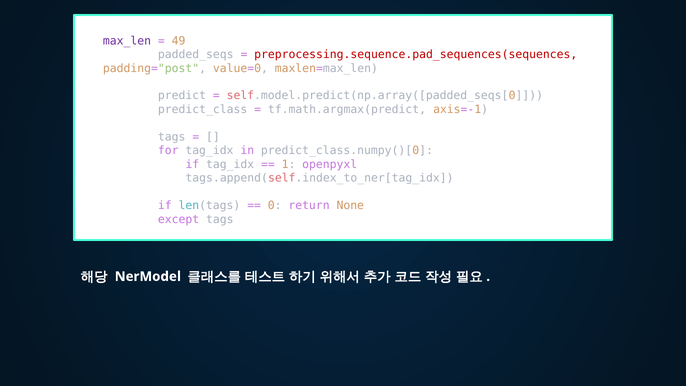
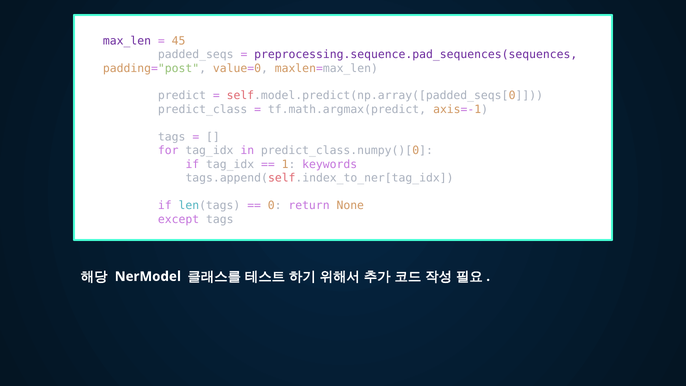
49: 49 -> 45 (179, 41)
preprocessing.sequence.pad_sequences(sequences colour: red -> purple (416, 55)
openpyxl: openpyxl -> keywords (330, 164)
